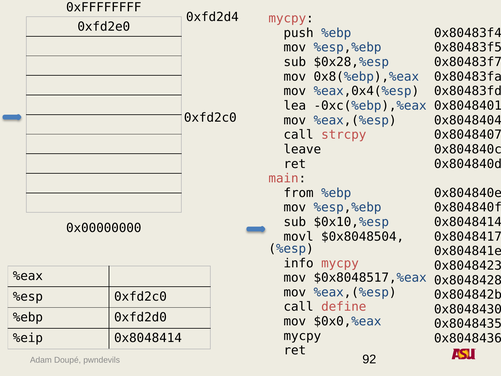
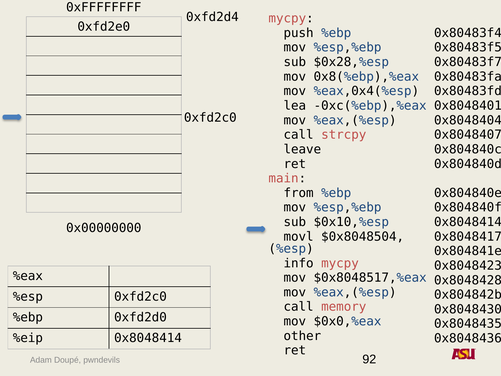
define: define -> memory (344, 307)
mycpy: mycpy -> other (302, 336)
